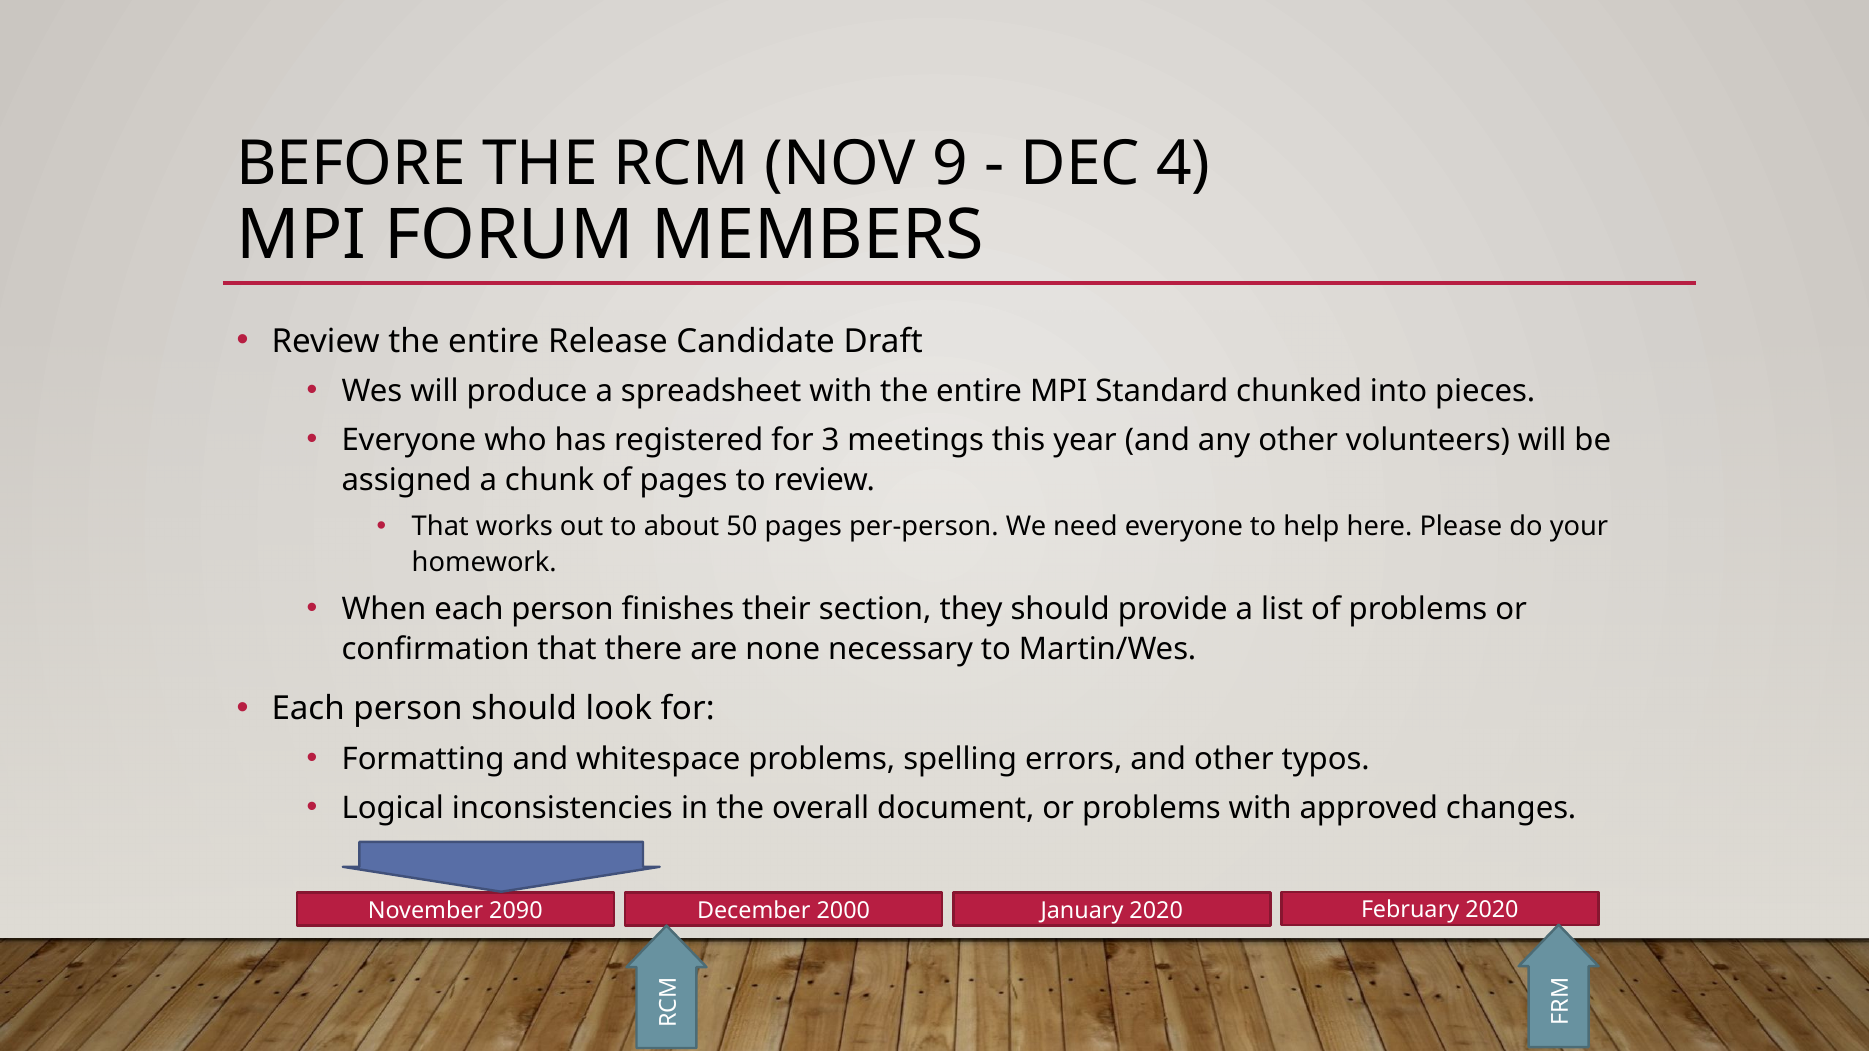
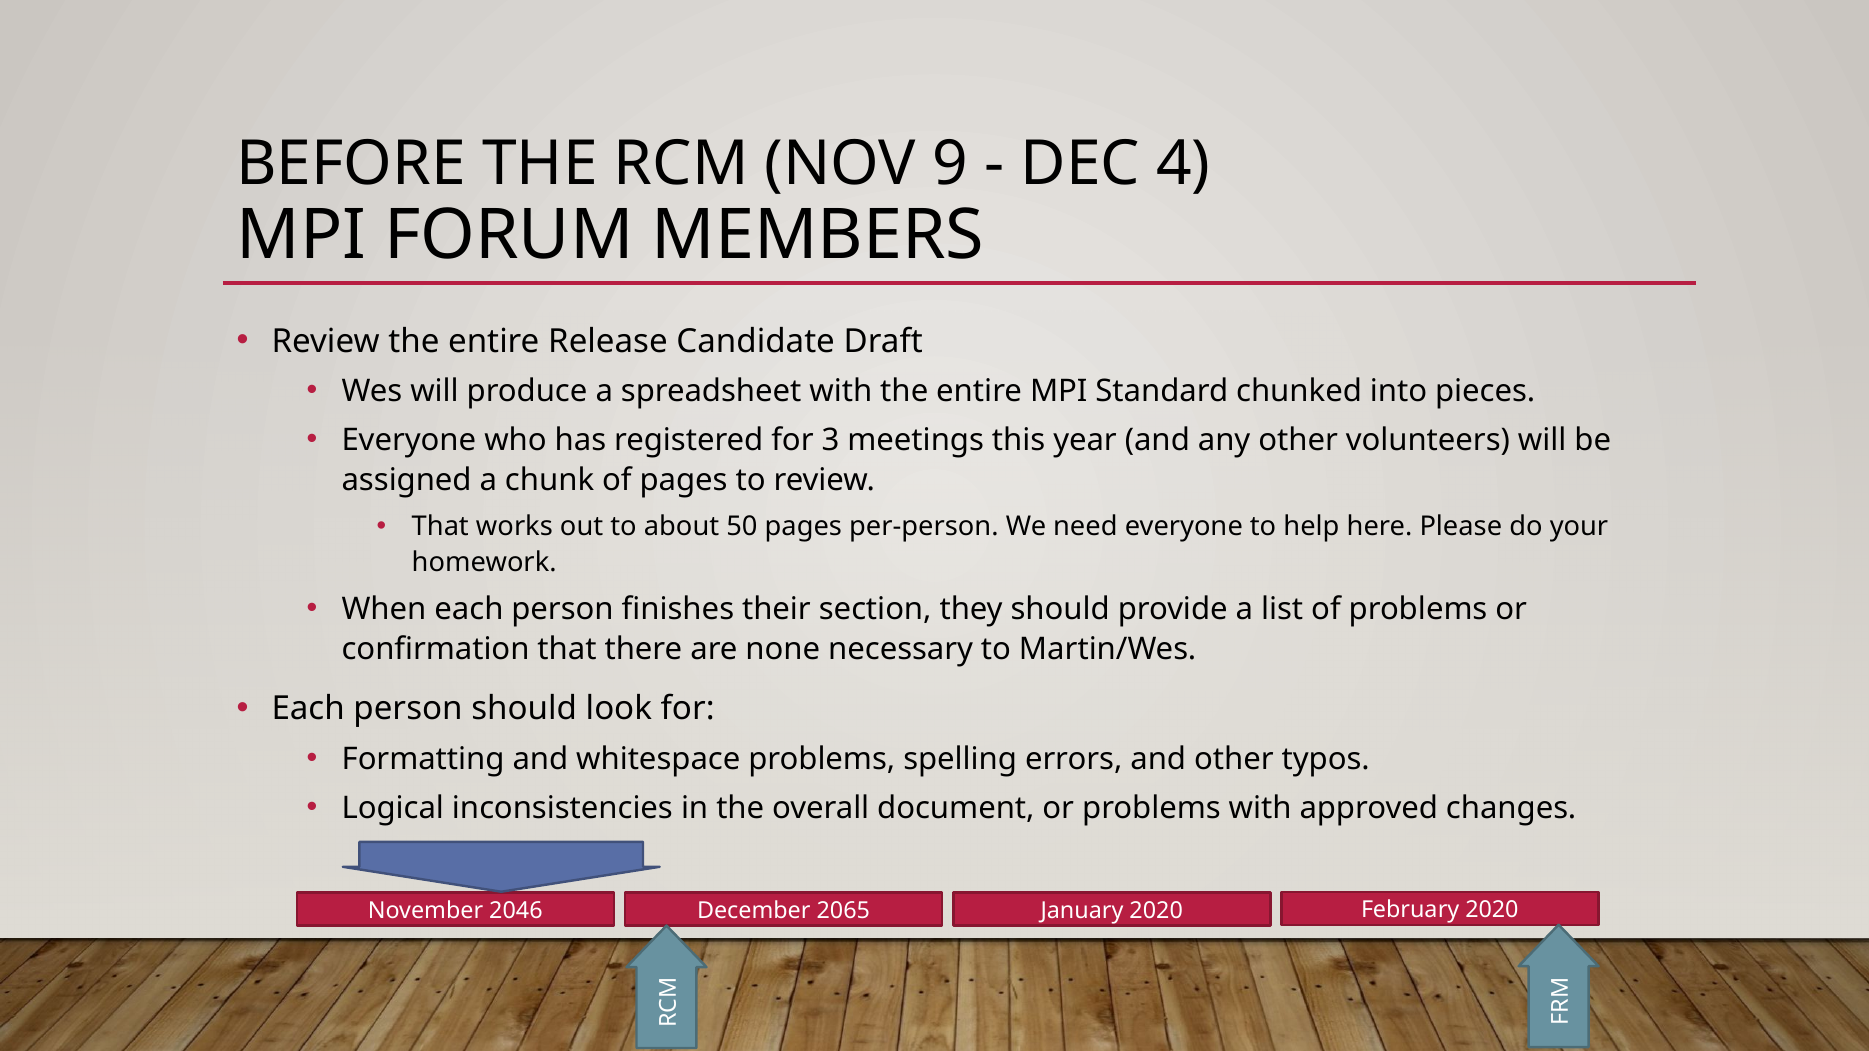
2090: 2090 -> 2046 (516, 911)
2000: 2000 -> 2065 (843, 911)
